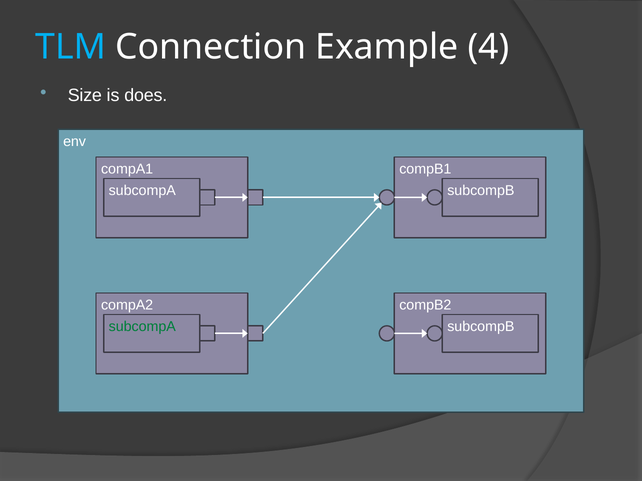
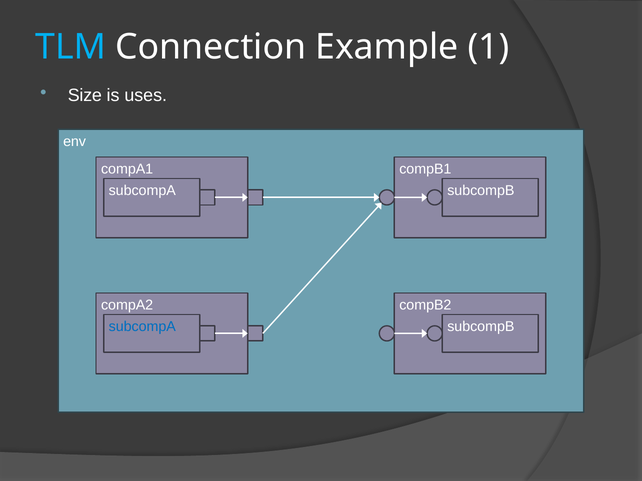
4: 4 -> 1 (489, 47)
does: does -> uses (146, 95)
subcompA colour: green -> blue (142, 327)
